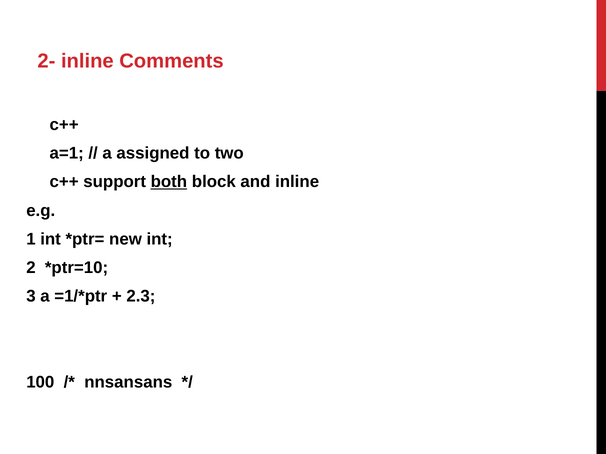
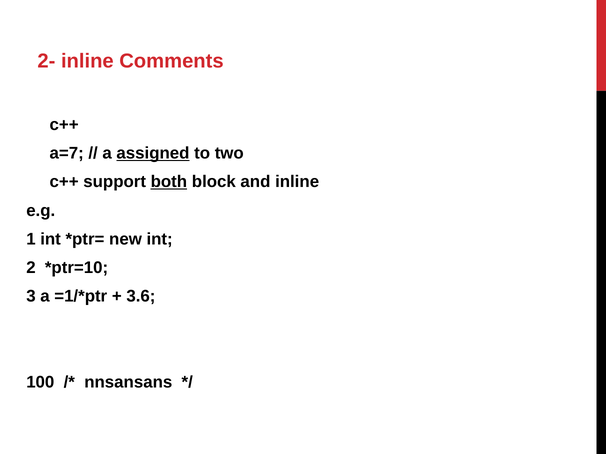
a=1: a=1 -> a=7 (67, 153)
assigned underline: none -> present (153, 153)
2.3: 2.3 -> 3.6 (141, 297)
